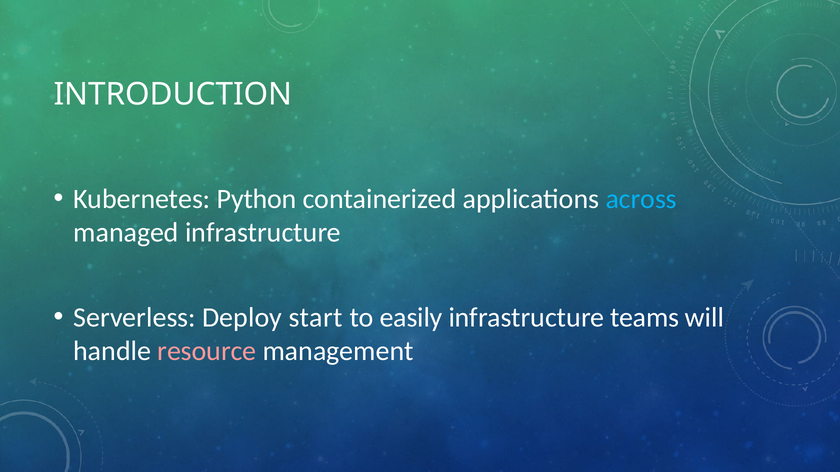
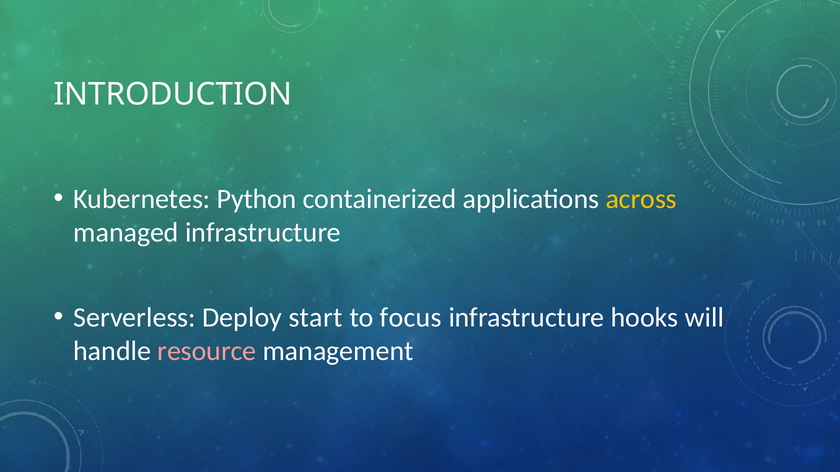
across colour: light blue -> yellow (641, 199)
easily: easily -> focus (411, 318)
teams: teams -> hooks (645, 318)
